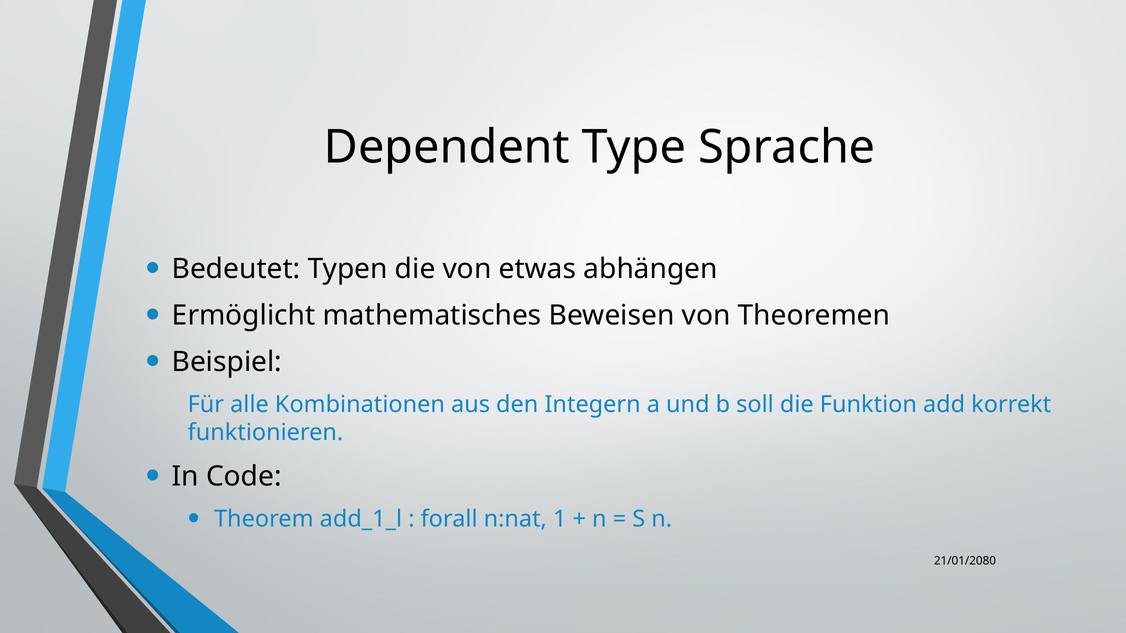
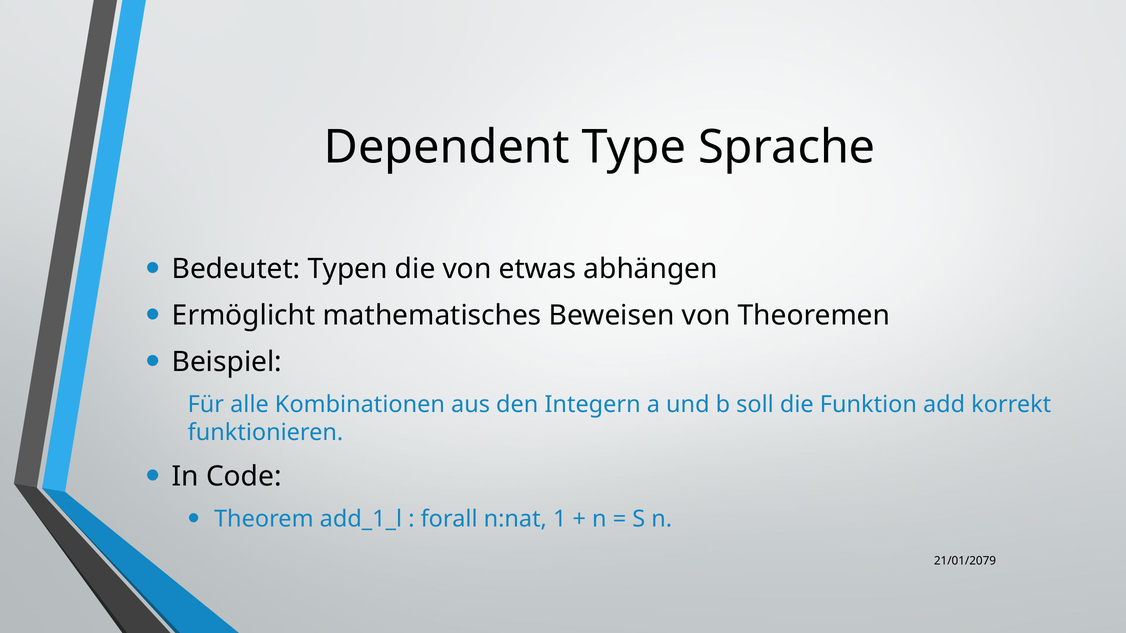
21/01/2080: 21/01/2080 -> 21/01/2079 (965, 561)
